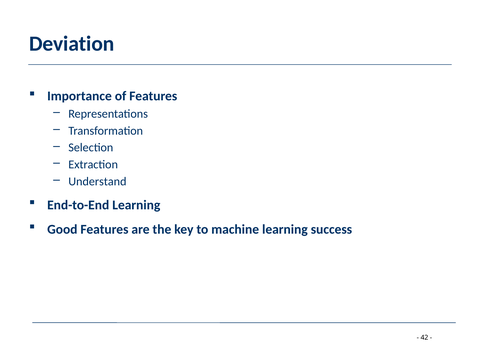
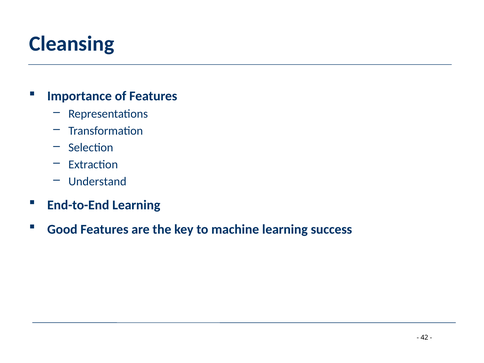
Deviation: Deviation -> Cleansing (72, 44)
